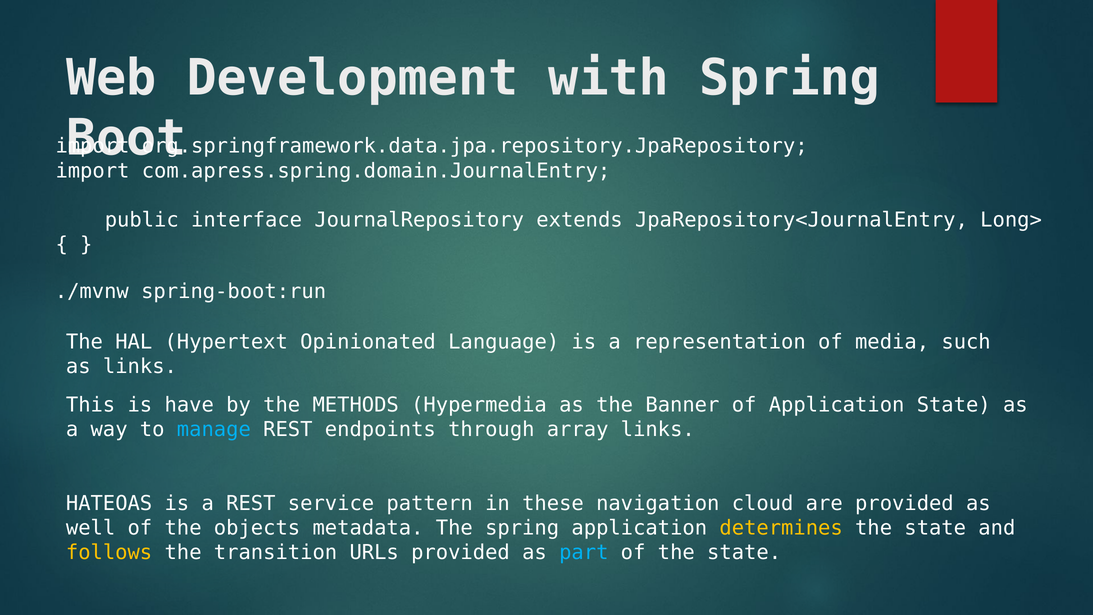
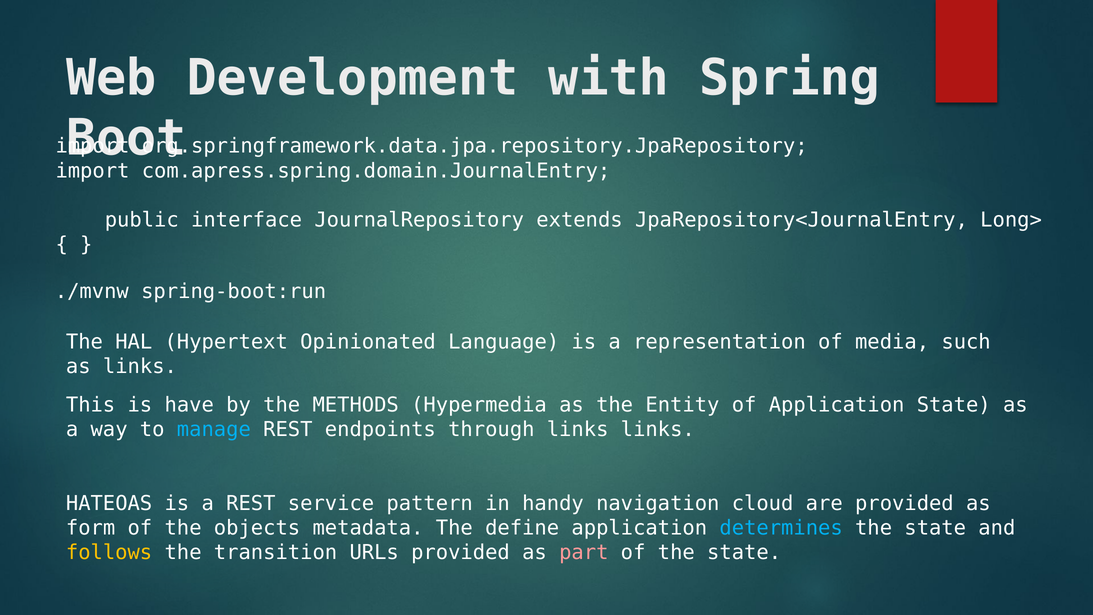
Banner: Banner -> Entity (682, 405)
through array: array -> links (578, 429)
these: these -> handy (553, 503)
well: well -> form (91, 528)
The spring: spring -> define (522, 528)
determines colour: yellow -> light blue (781, 528)
part colour: light blue -> pink (584, 552)
